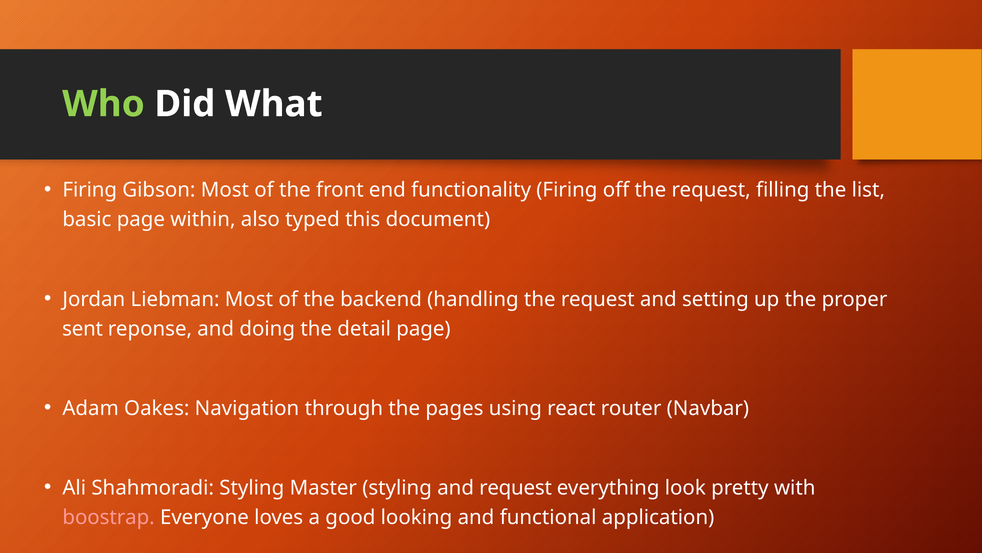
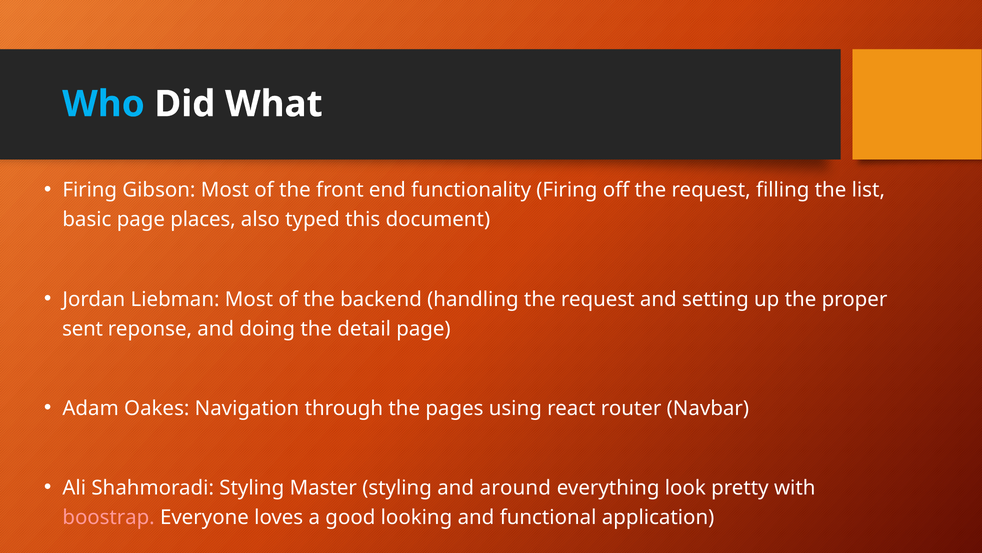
Who colour: light green -> light blue (103, 104)
within: within -> places (203, 219)
and request: request -> around (515, 487)
